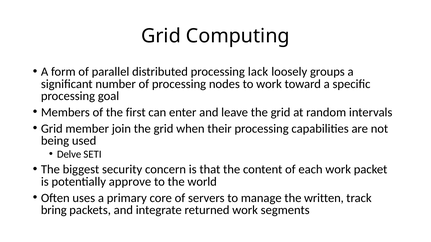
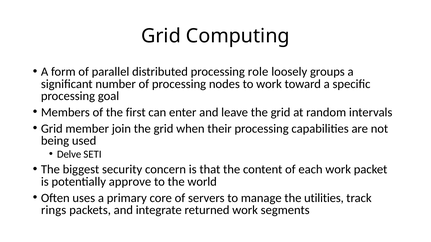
lack: lack -> role (258, 72)
written: written -> utilities (324, 198)
bring: bring -> rings (54, 210)
